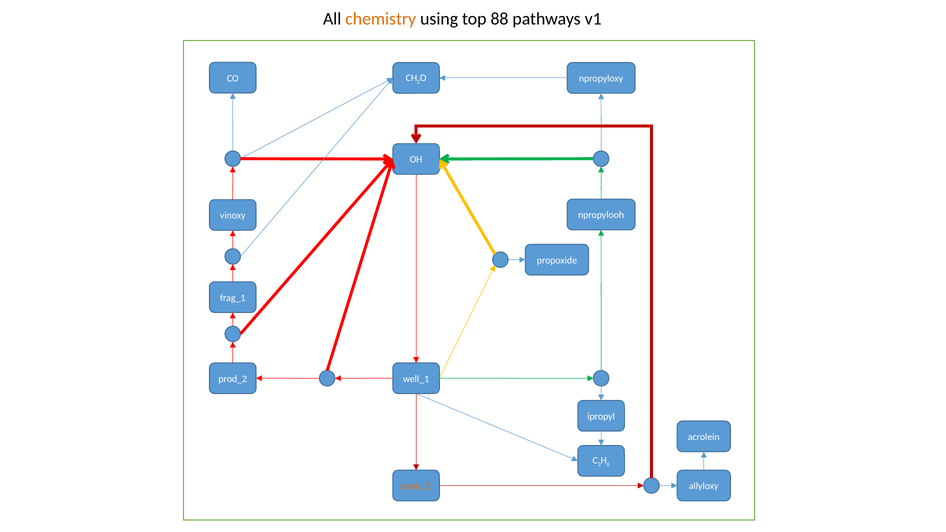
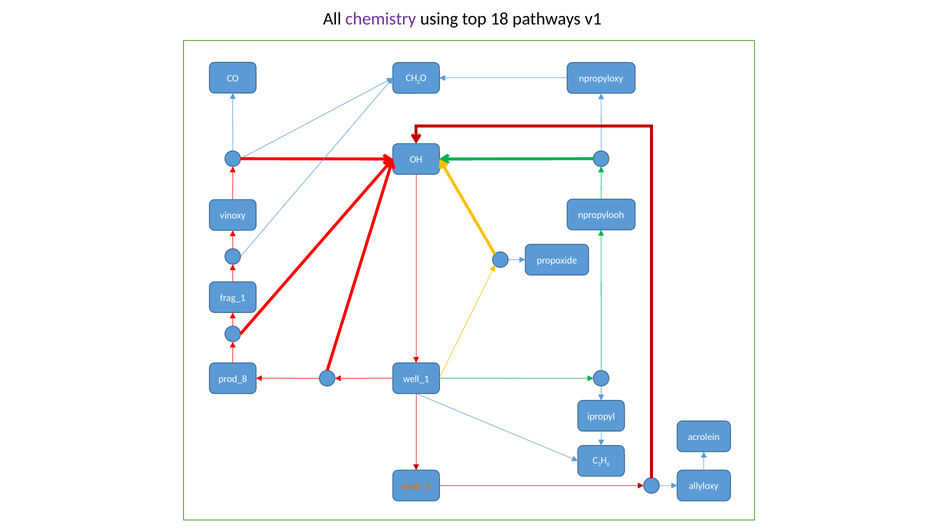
chemistry colour: orange -> purple (381, 19)
88: 88 -> 18 (499, 19)
prod_2: prod_2 -> prod_8 (233, 379)
